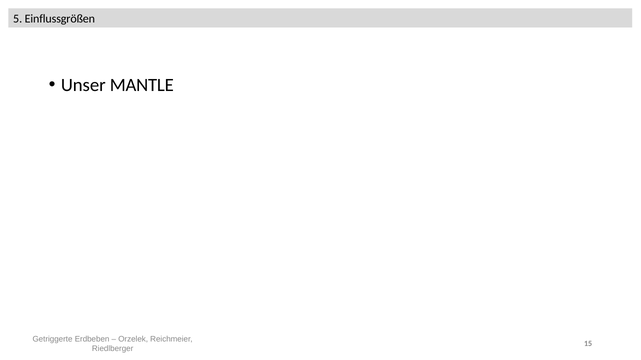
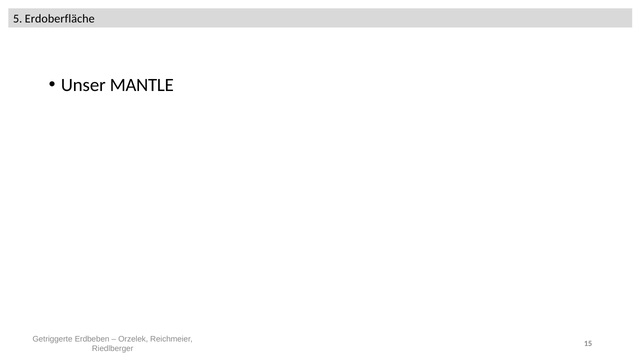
Einflussgrößen: Einflussgrößen -> Erdoberfläche (60, 19)
